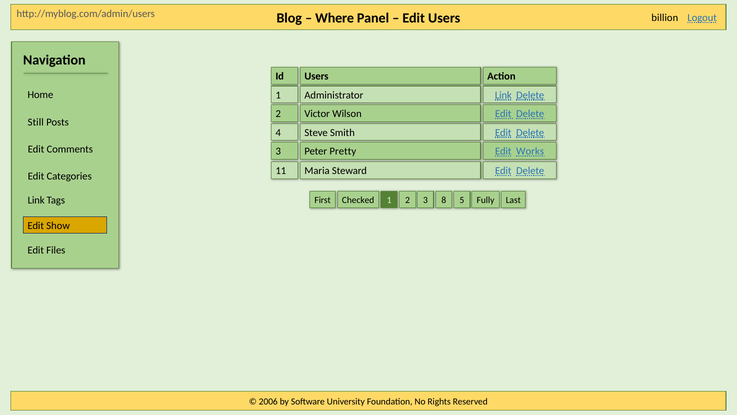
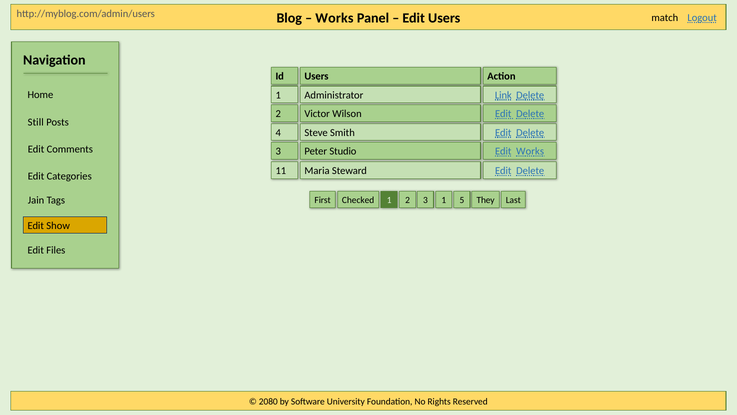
billion: billion -> match (665, 18)
Where: Where -> Works (334, 18)
Pretty: Pretty -> Studio (343, 151)
Link: Link -> Jain (36, 200)
3 8: 8 -> 1 (444, 200)
Fully: Fully -> They (486, 200)
2006: 2006 -> 2080 (268, 401)
